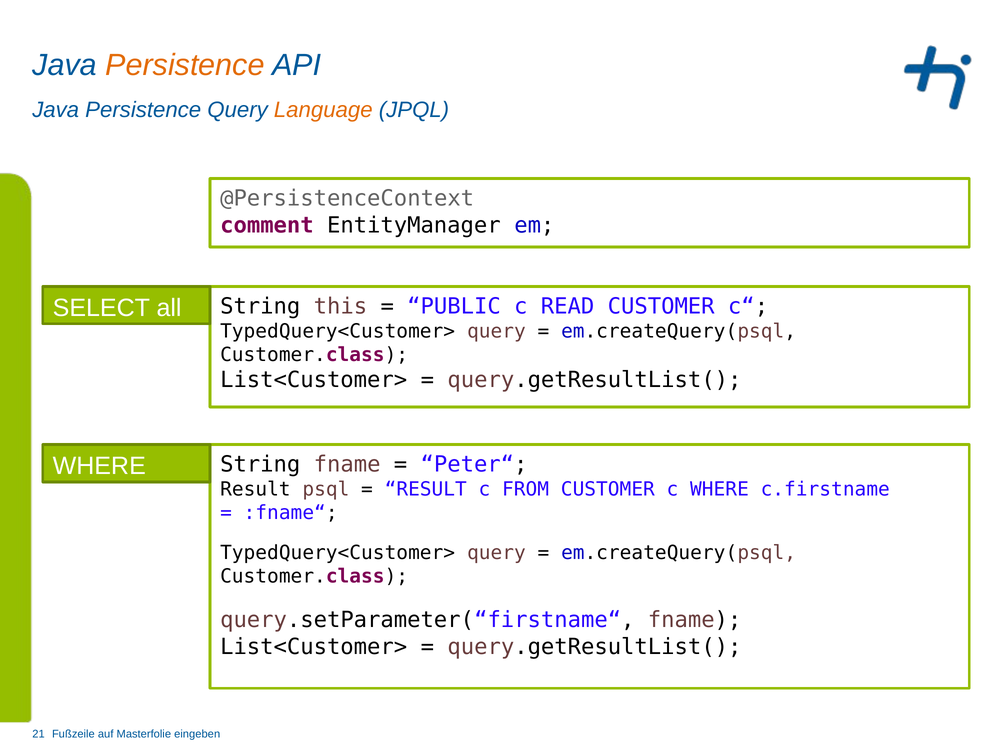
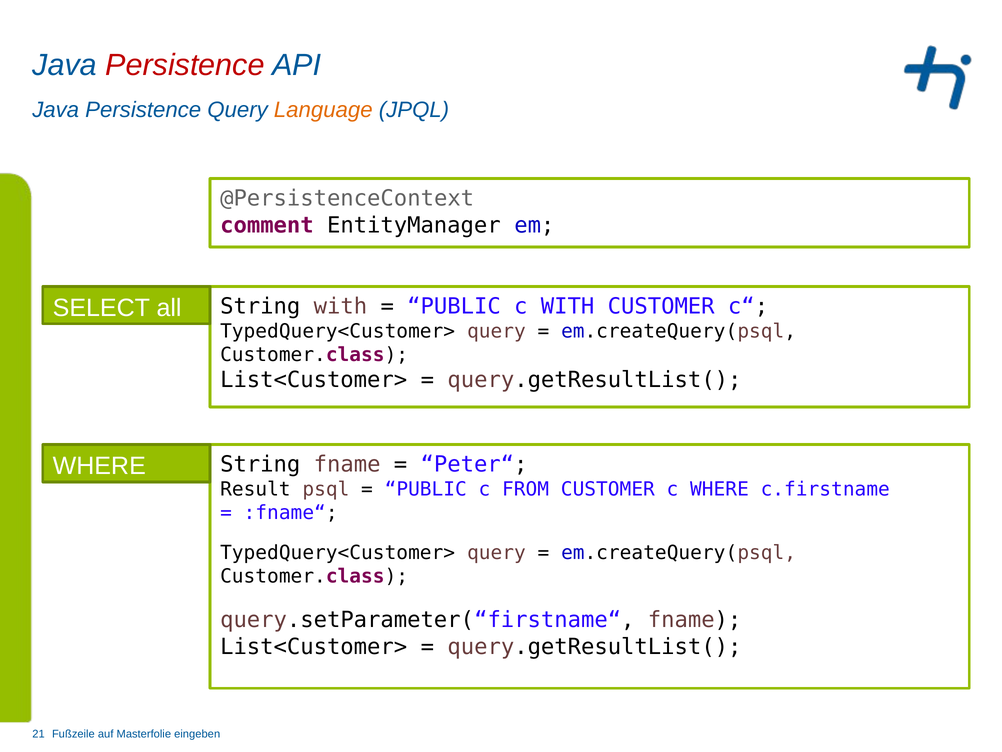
Persistence colour: orange -> red (185, 65)
String this: this -> with (340, 306)
c READ: READ -> WITH (568, 306)
RESULT: RESULT -> PUBLIC (426, 489)
